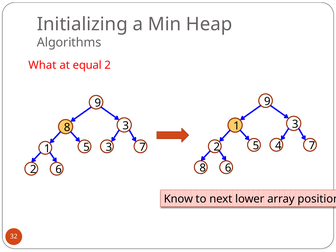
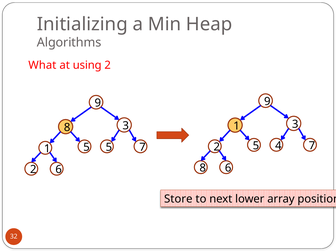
equal: equal -> using (87, 65)
5 3: 3 -> 5 (109, 147)
Know: Know -> Store (178, 199)
